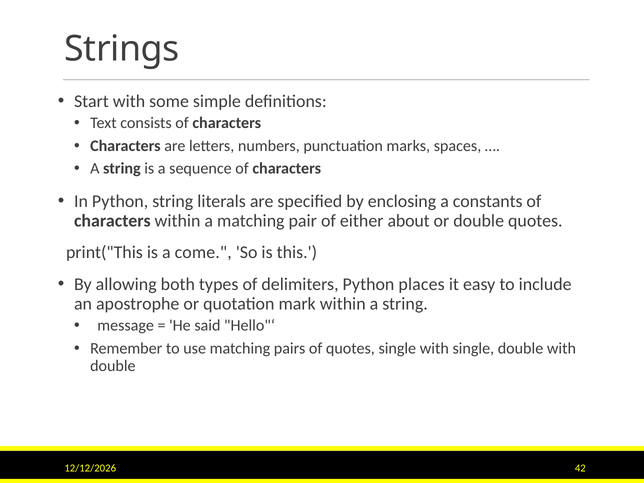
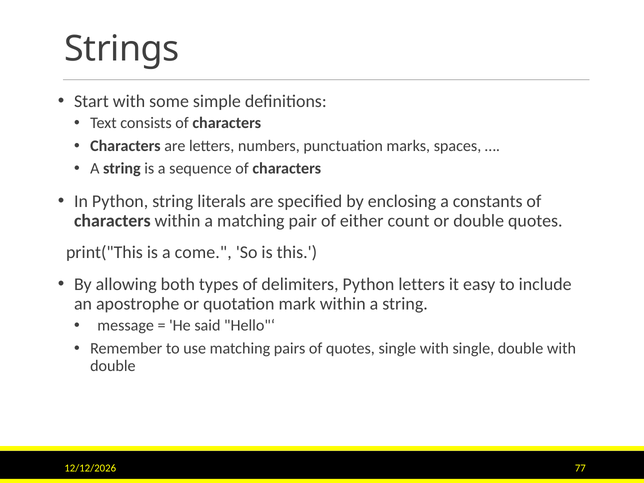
about: about -> count (409, 221)
Python places: places -> letters (422, 284)
42: 42 -> 77 (580, 468)
